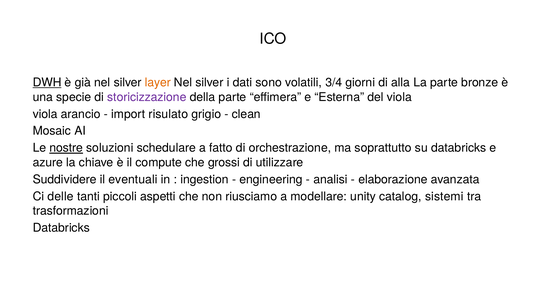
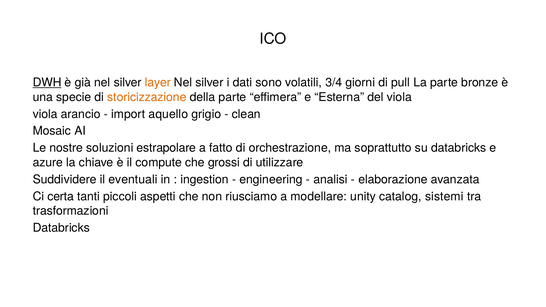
alla: alla -> pull (401, 83)
storicizzazione colour: purple -> orange (147, 97)
risulato: risulato -> aquello (168, 114)
nostre underline: present -> none (66, 148)
schedulare: schedulare -> estrapolare (166, 148)
delle: delle -> certa (61, 197)
